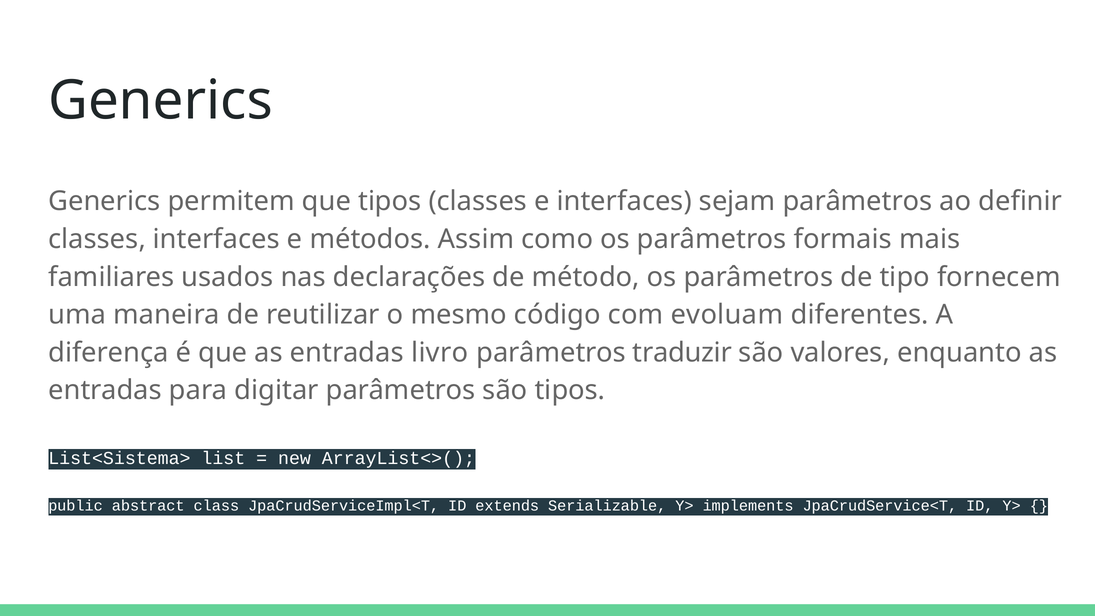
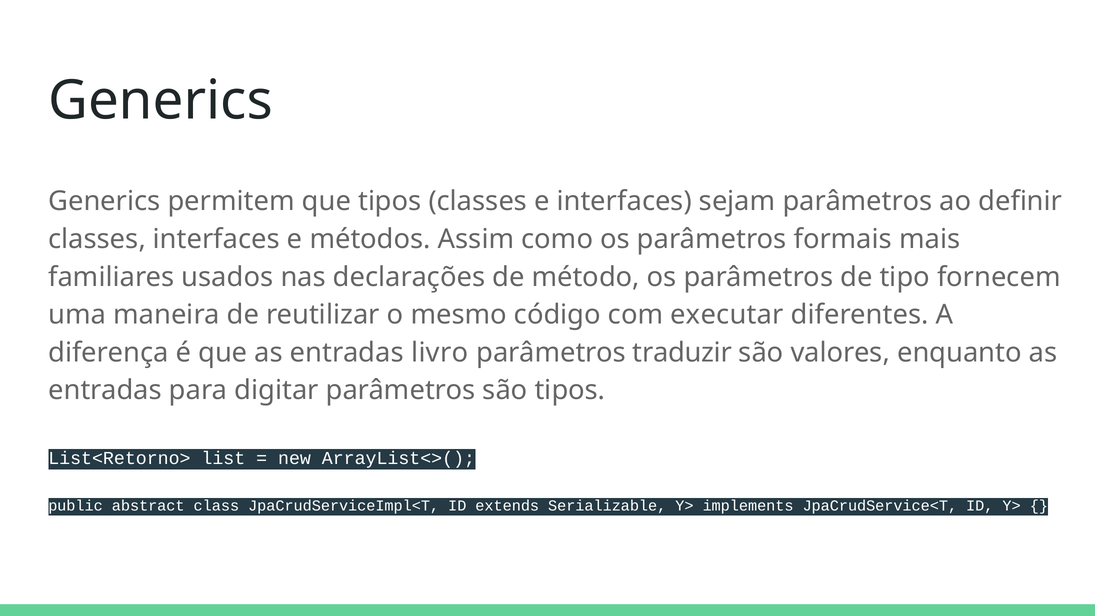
evoluam: evoluam -> executar (727, 315)
List<Sistema>: List<Sistema> -> List<Retorno> (119, 458)
